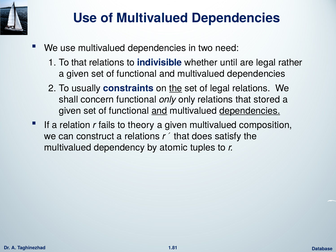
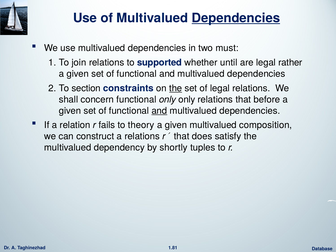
Dependencies underline: none -> present (236, 18)
need: need -> must (227, 48)
To that: that -> join (79, 63)
indivisible: indivisible -> supported (159, 63)
usually: usually -> section (86, 88)
stored: stored -> before (267, 99)
dependencies underline: present -> none (250, 111)
atomic: atomic -> shortly (174, 148)
